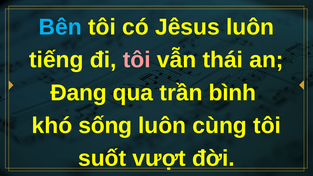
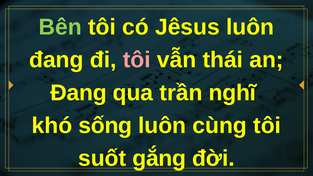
Bên colour: light blue -> light green (60, 27)
tiếng: tiếng -> đang (56, 60)
bình: bình -> nghĩ (232, 93)
vượt: vượt -> gắng (159, 158)
